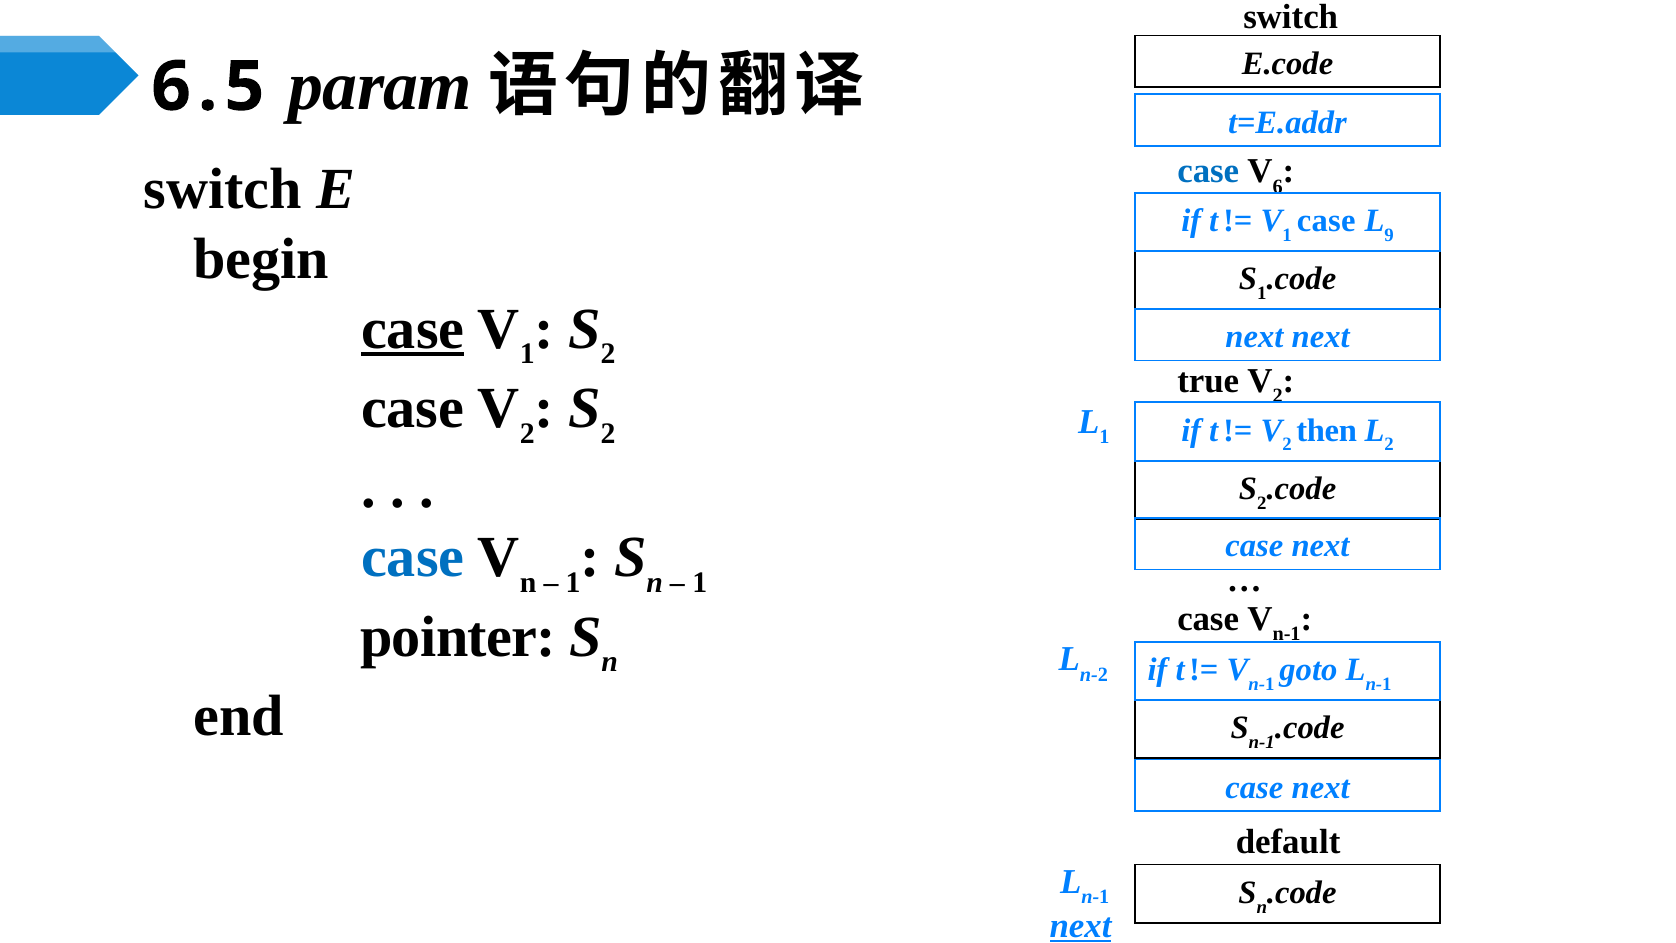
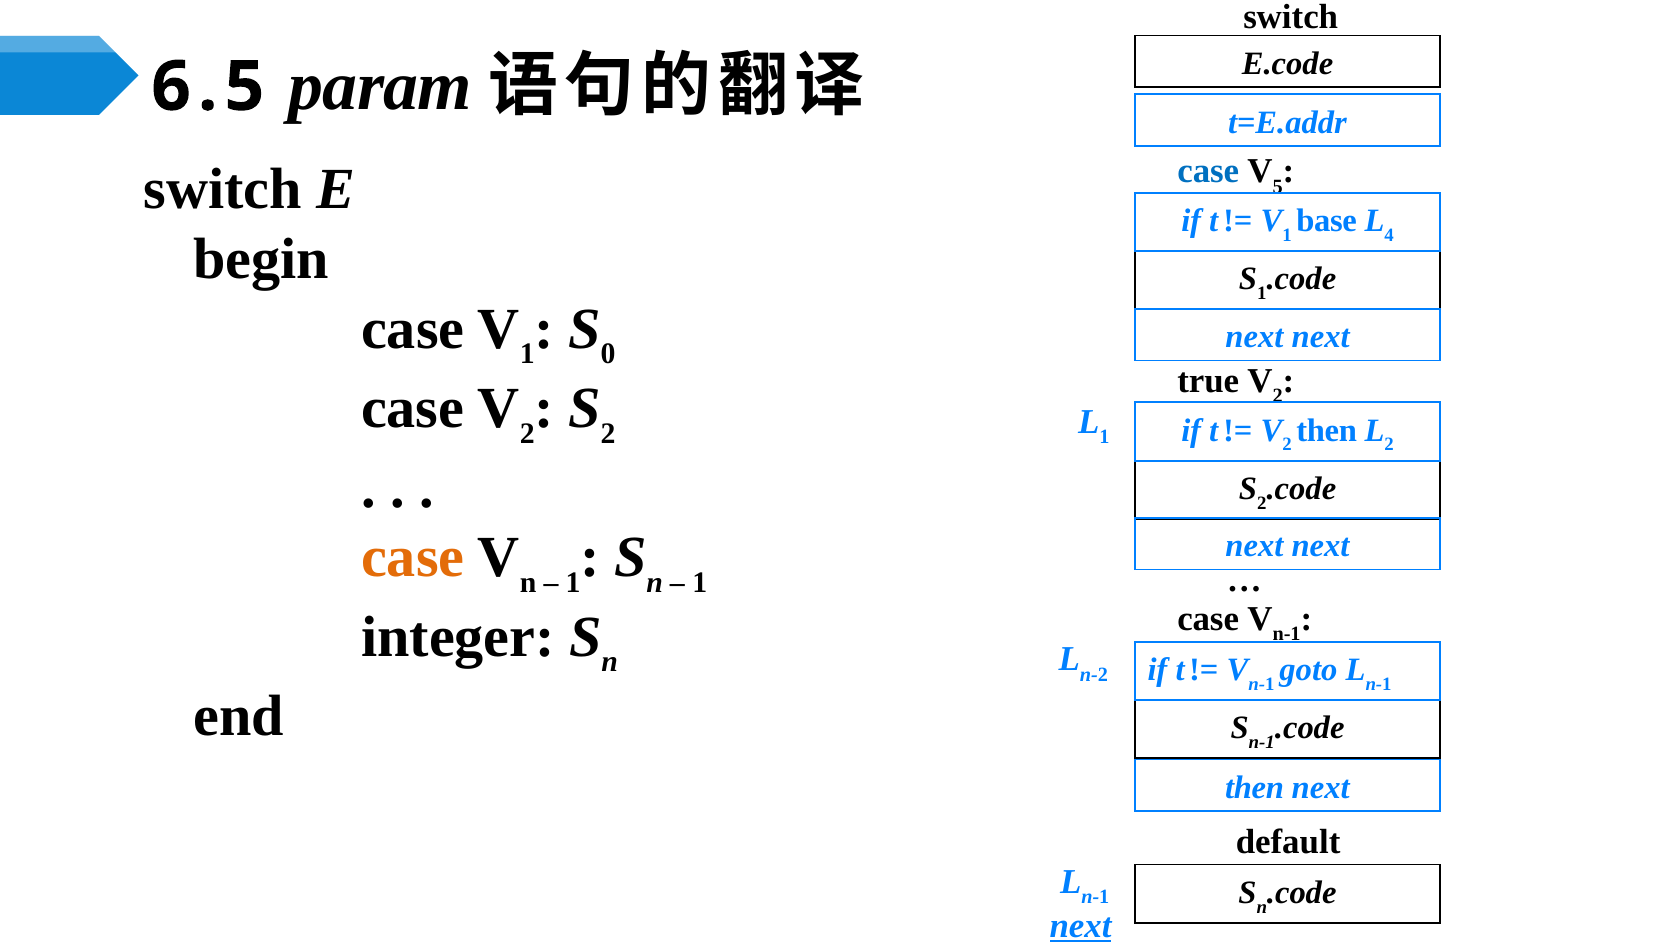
6: 6 -> 5 (1278, 186)
case: case -> base (1327, 221)
9: 9 -> 4 (1389, 235)
case underline: present -> none (413, 329)
2: 2 -> 0 (608, 354)
case colour: blue -> orange (413, 557)
case: case -> next (1254, 546)
pointer: pointer -> integer (458, 637)
case: case -> then (1255, 788)
